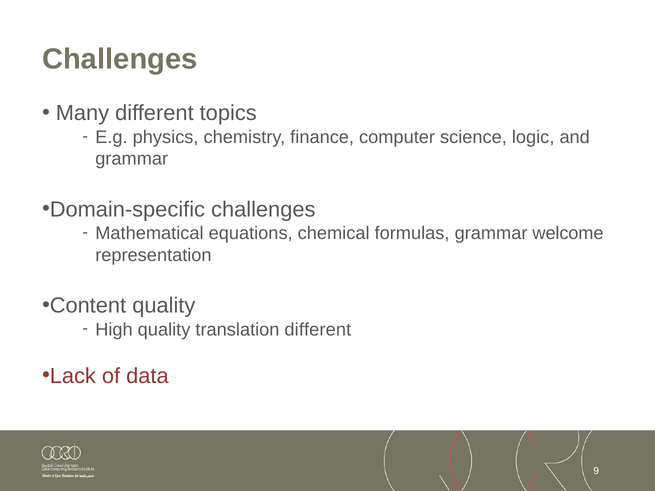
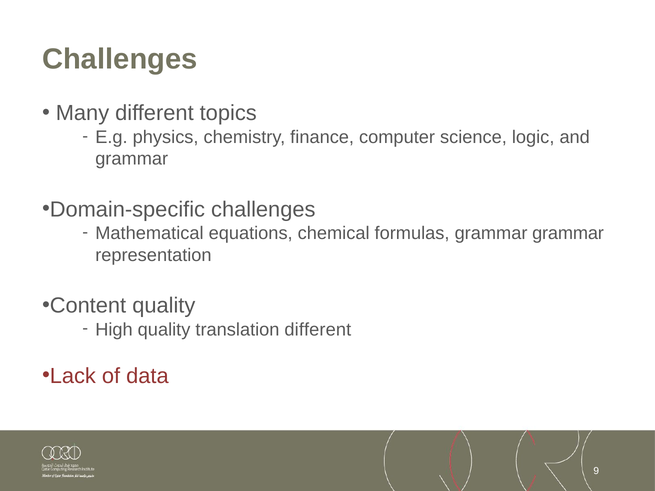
grammar welcome: welcome -> grammar (568, 233)
